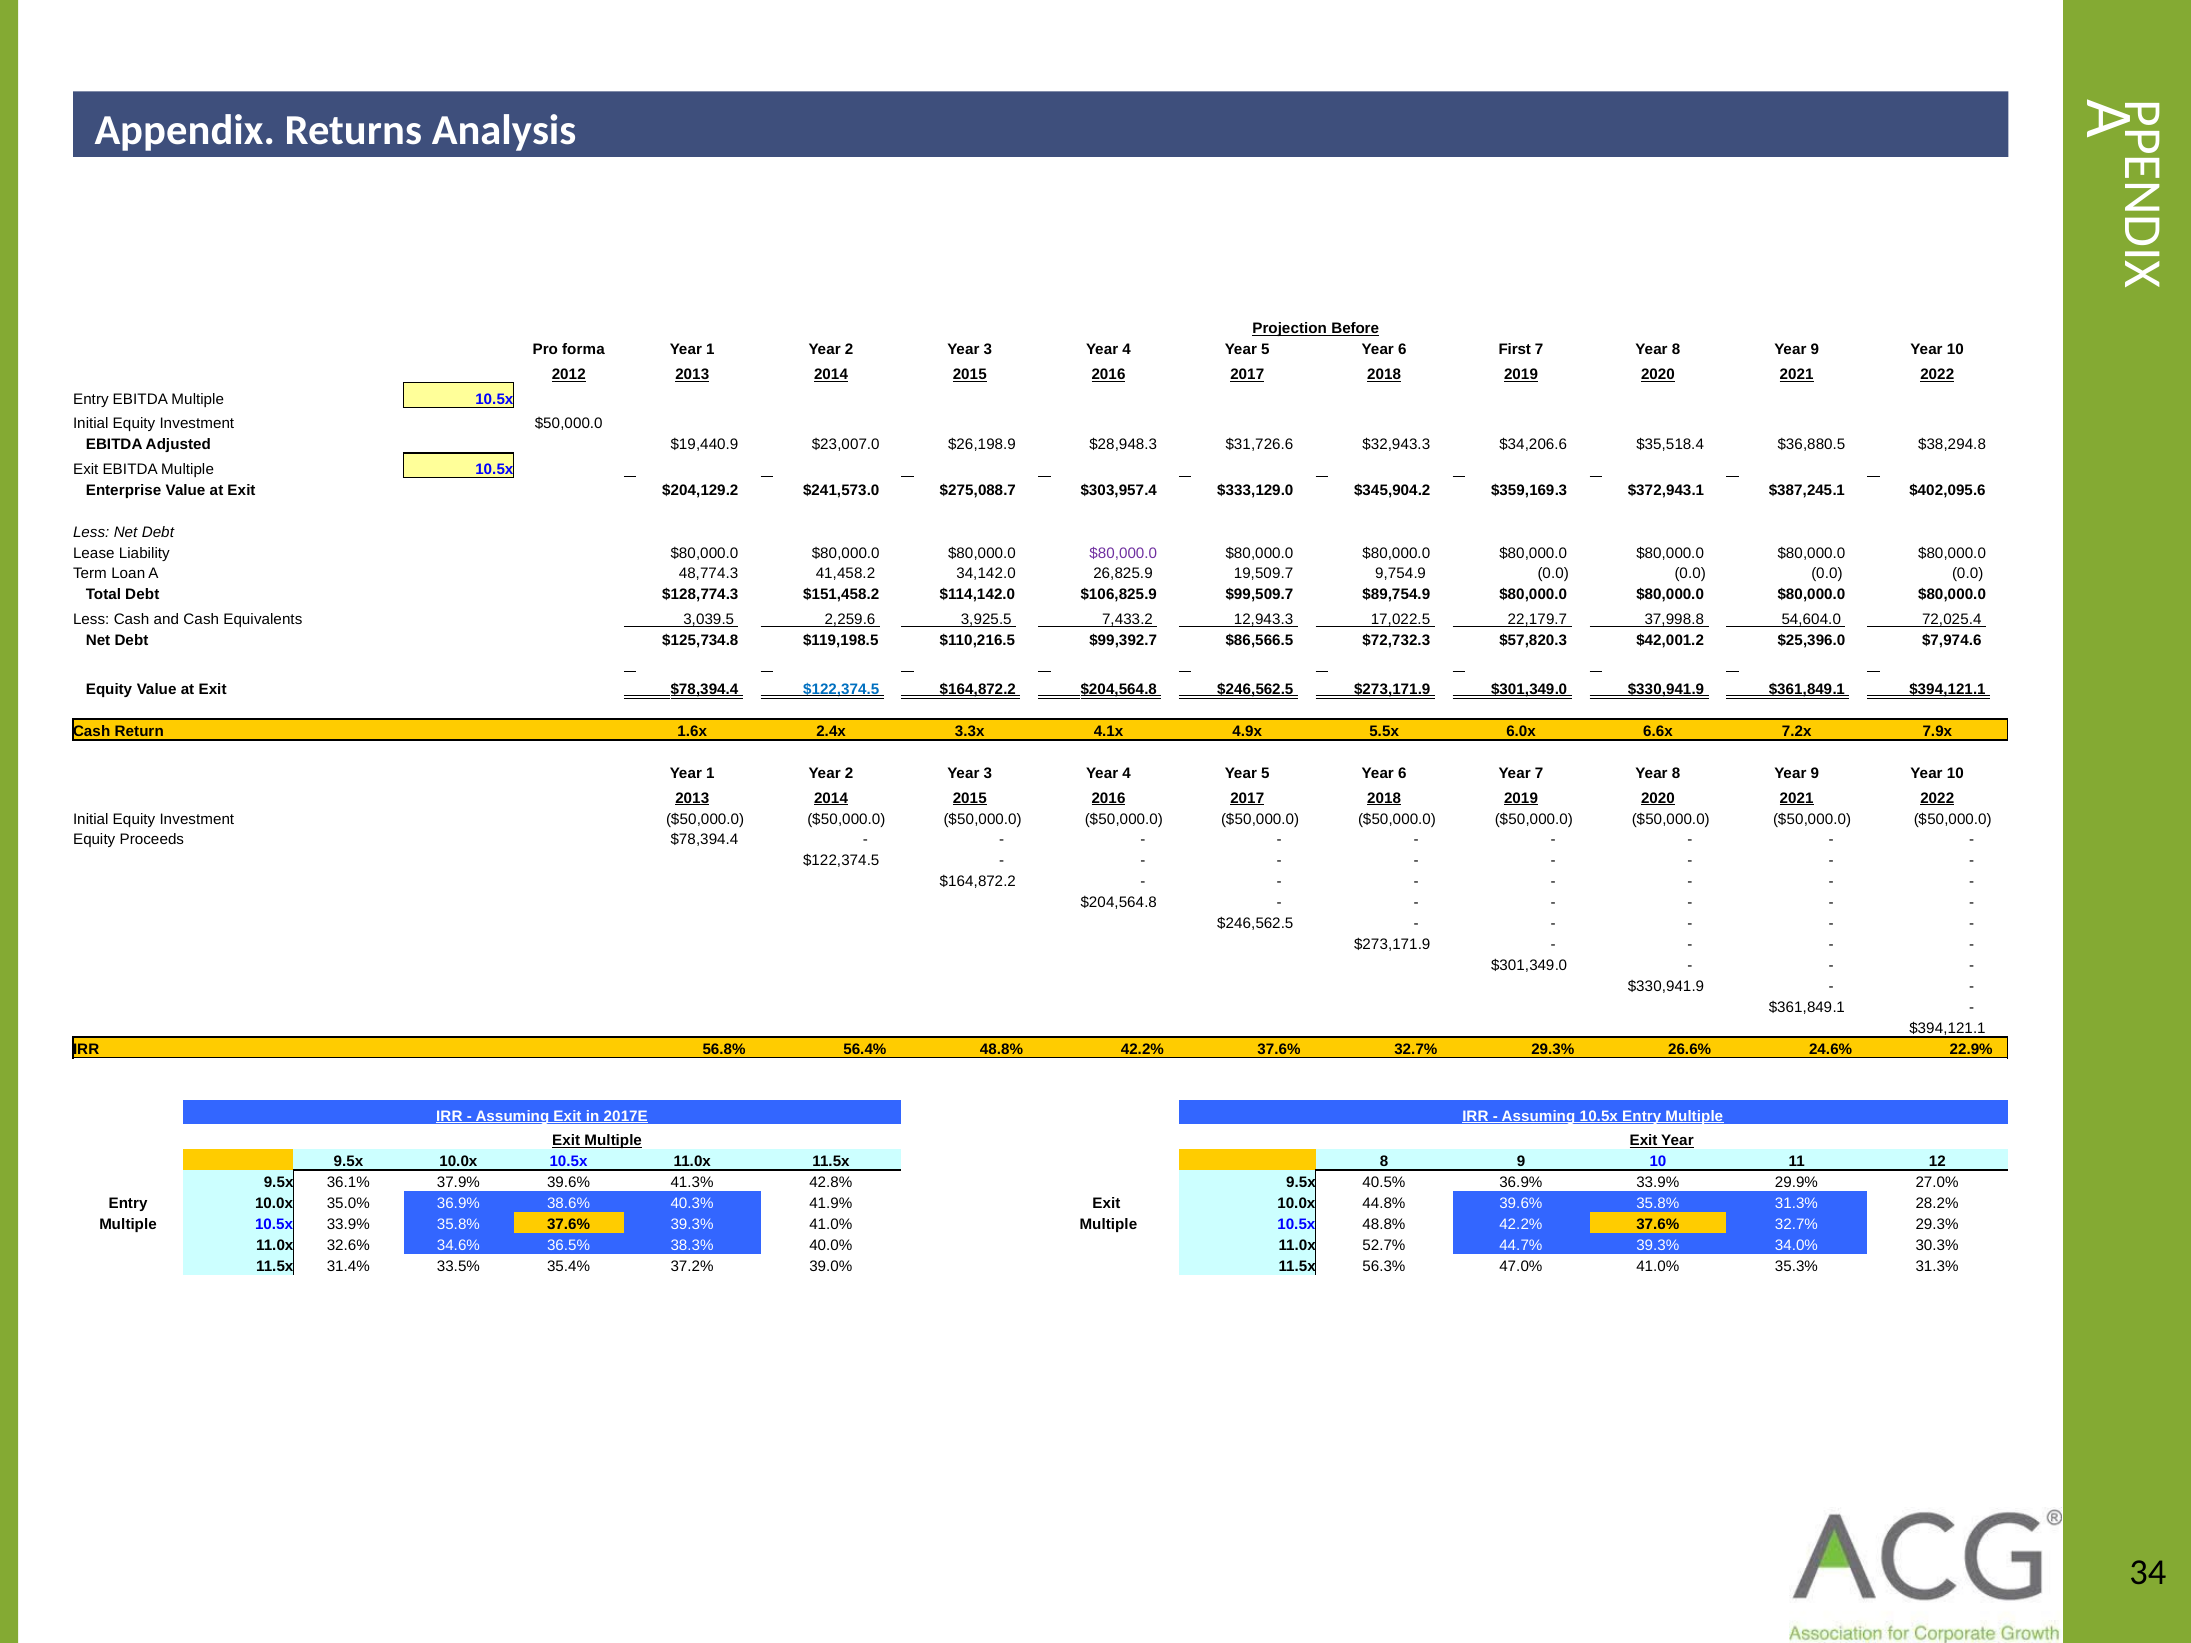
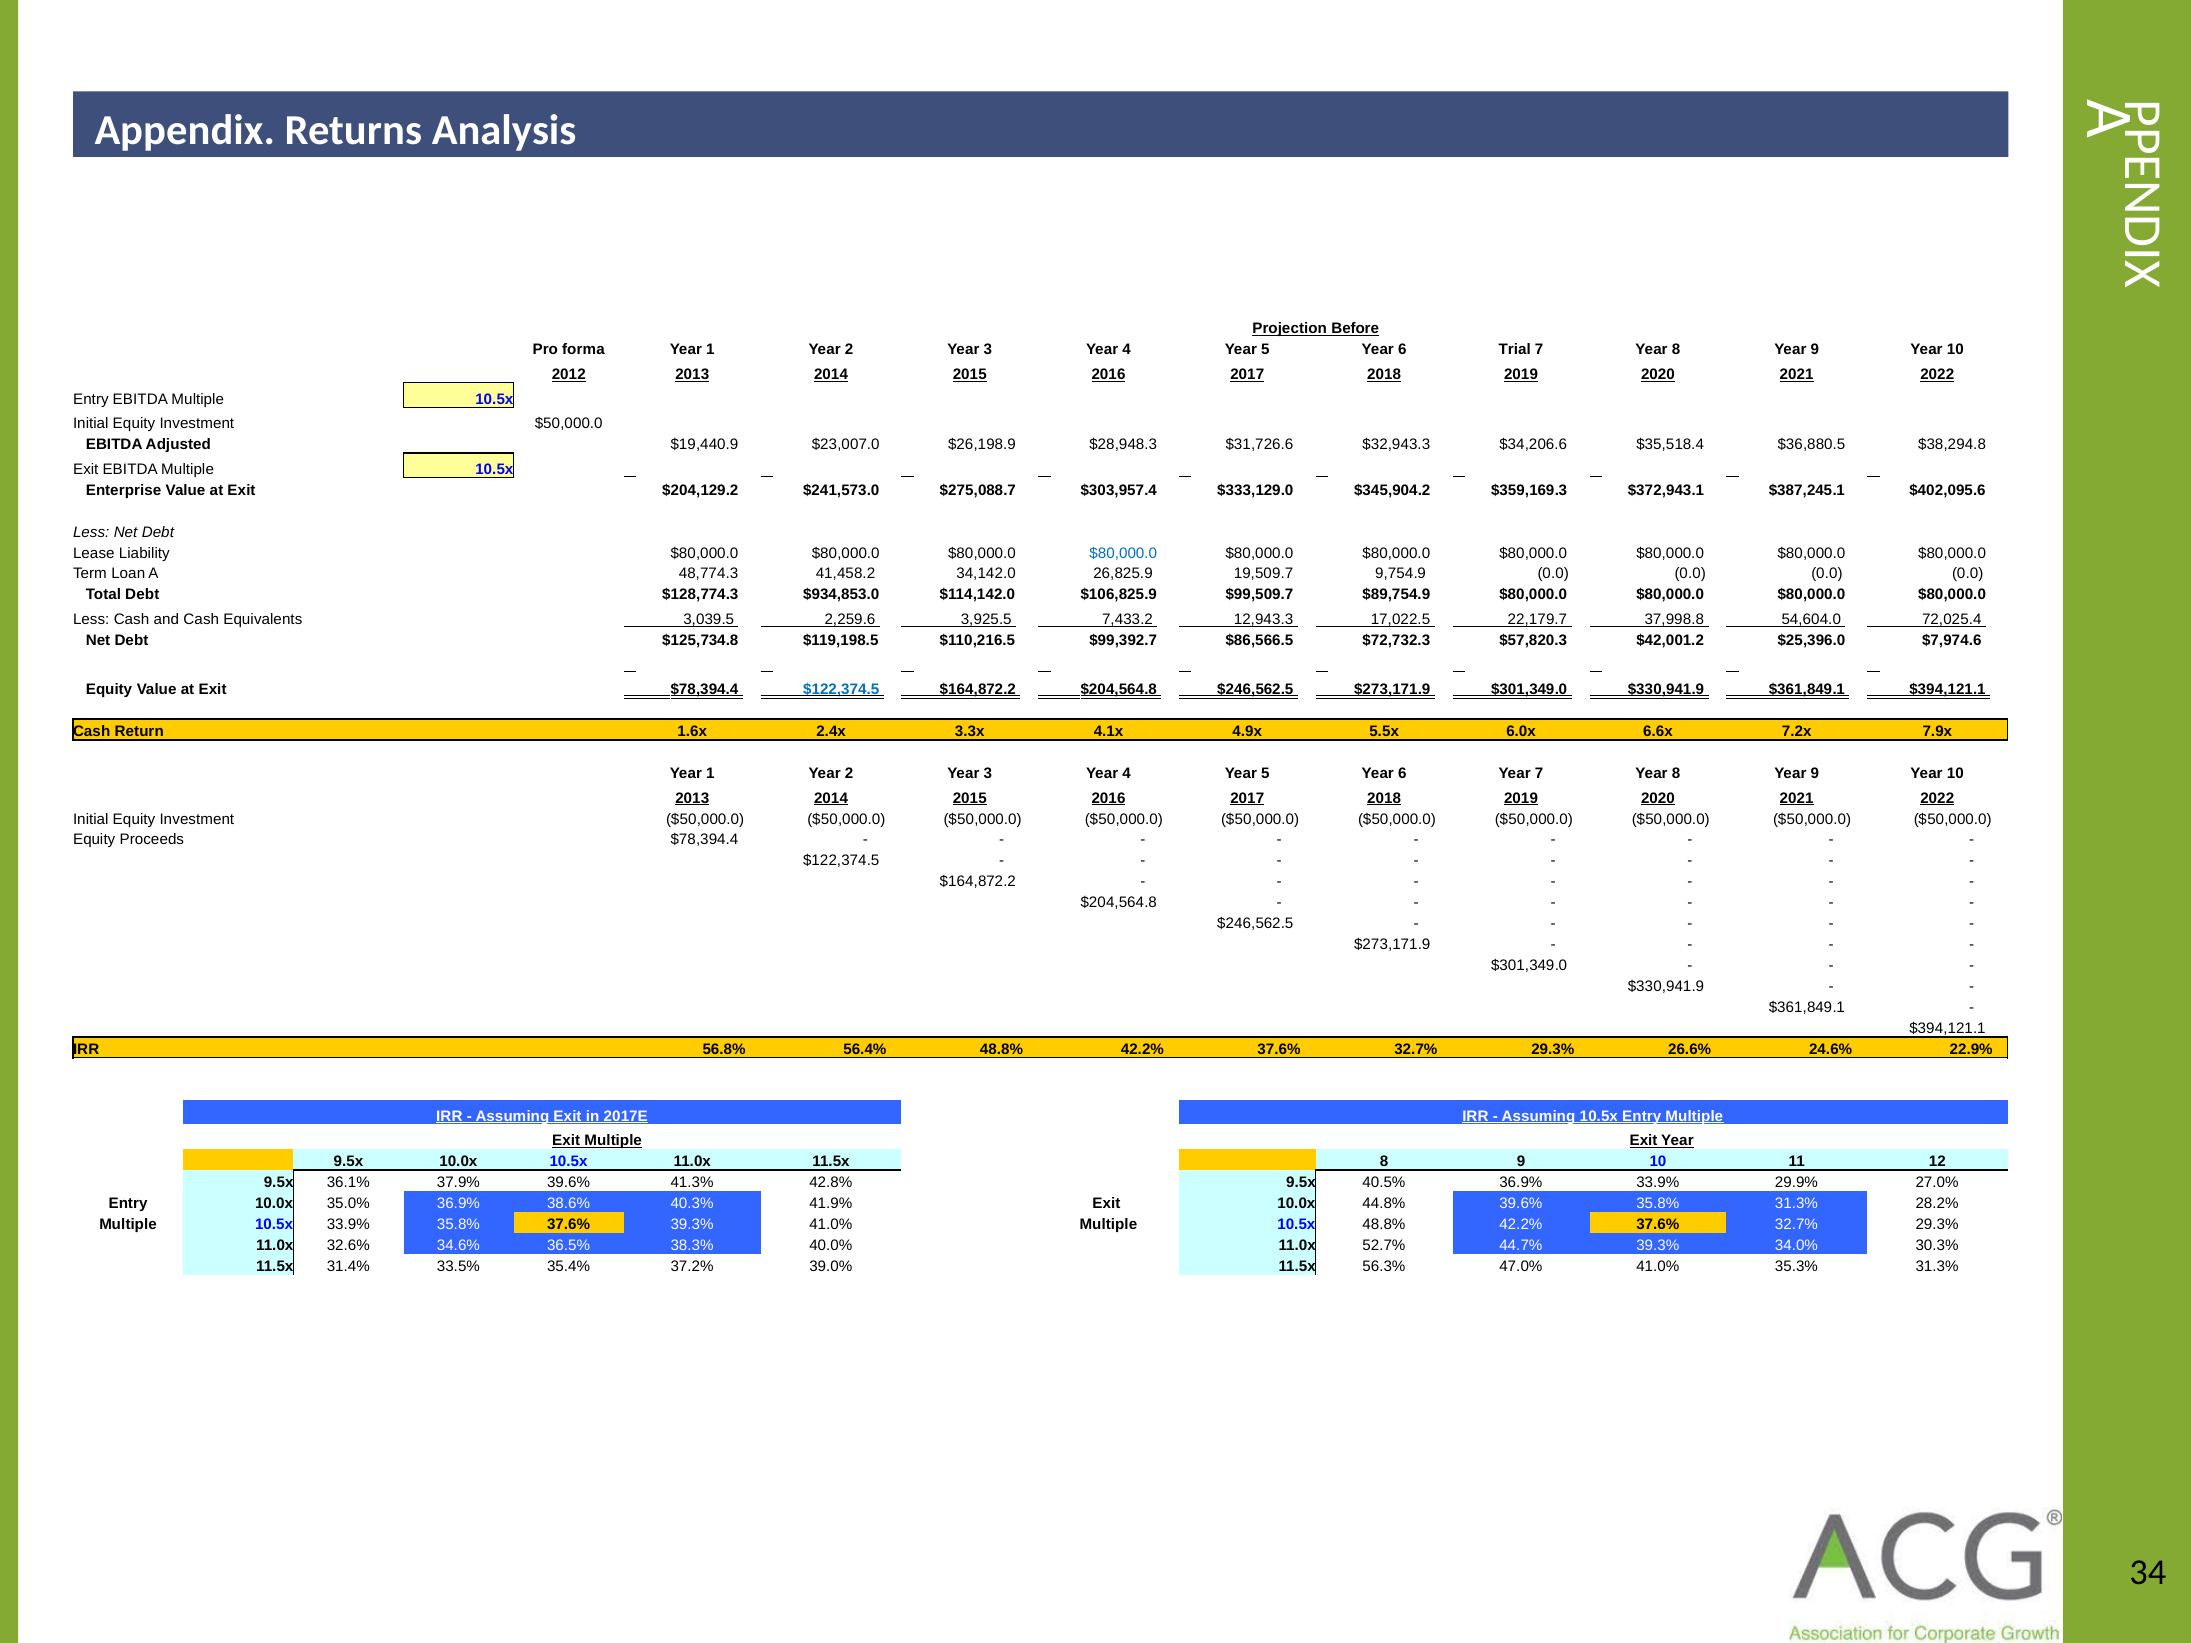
First: First -> Trial (1515, 350)
$80,000.0 colour: purple -> blue (1123, 553)
$151,458.2: $151,458.2 -> $934,853.0 (841, 595)
